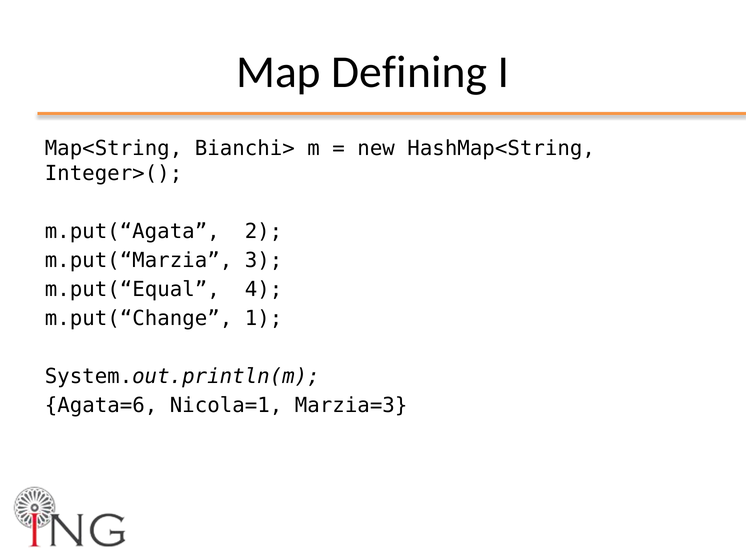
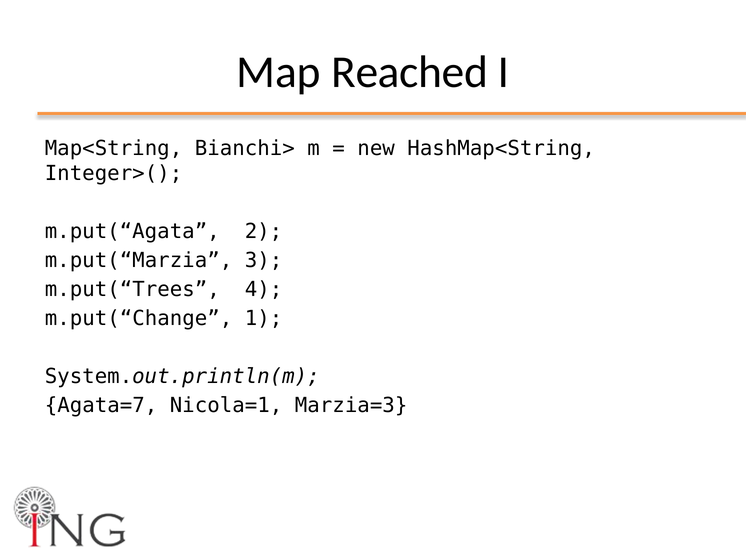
Defining: Defining -> Reached (410, 72)
m.put(“Equal: m.put(“Equal -> m.put(“Trees (132, 289)
Agata=6: Agata=6 -> Agata=7 (101, 405)
